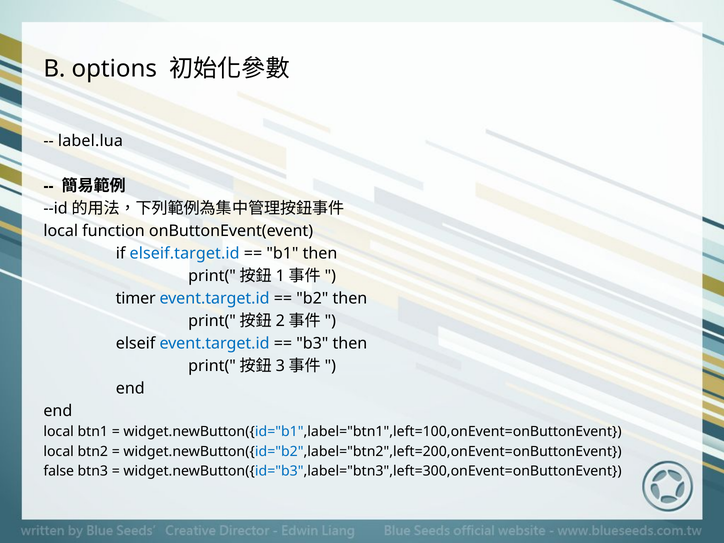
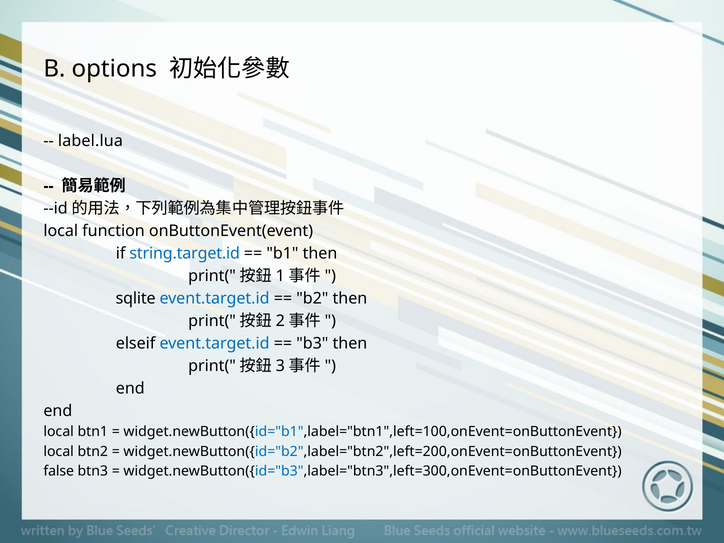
elseif.target.id: elseif.target.id -> string.target.id (185, 254)
timer: timer -> sqlite (136, 298)
